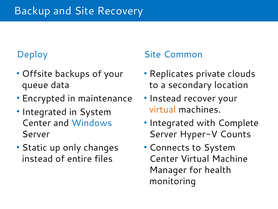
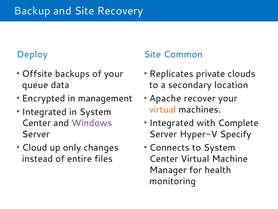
maintenance: maintenance -> management (105, 98)
Instead: Instead -> Apache (165, 98)
Windows colour: blue -> purple (92, 123)
Counts: Counts -> Specify (236, 134)
Static: Static -> Cloud (35, 147)
